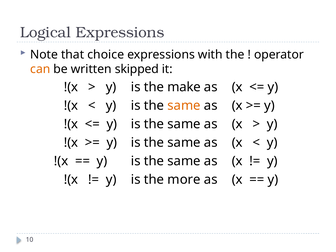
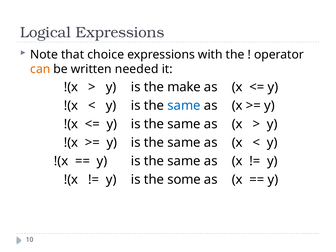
skipped: skipped -> needed (137, 69)
same colour: orange -> blue (184, 106)
more: more -> some (184, 179)
